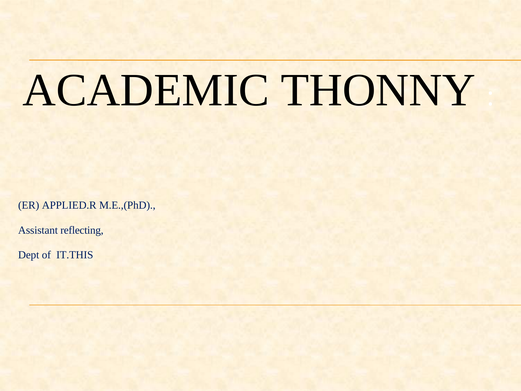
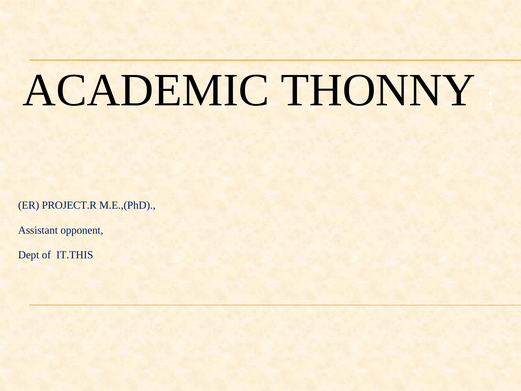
APPLIED.R: APPLIED.R -> PROJECT.R (69, 205)
reflecting: reflecting -> opponent (82, 230)
